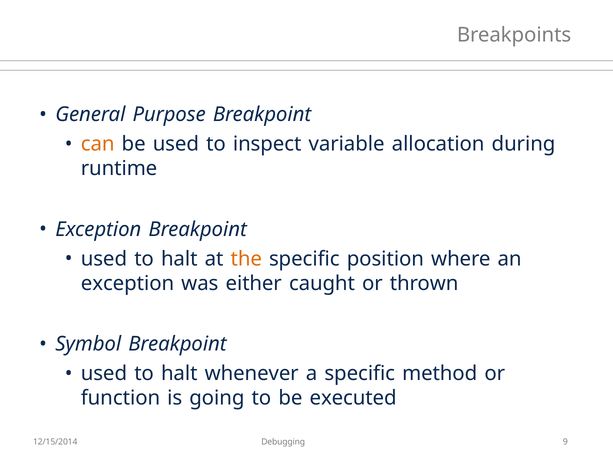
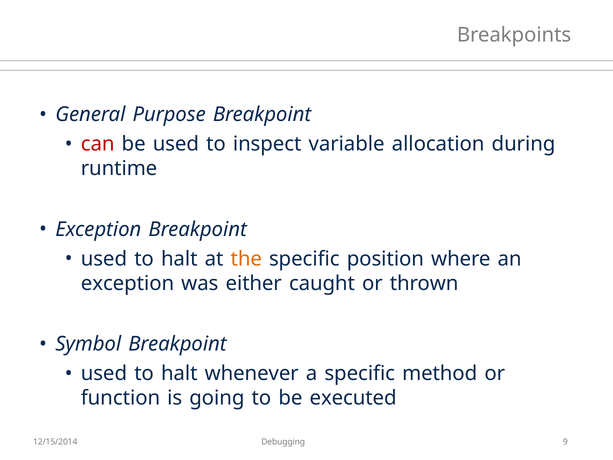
can colour: orange -> red (98, 144)
